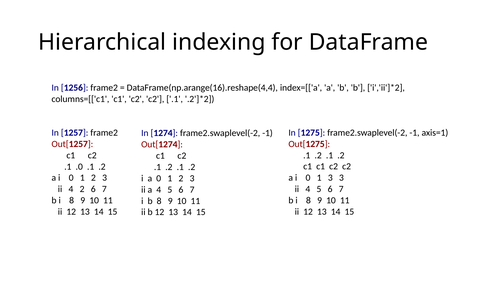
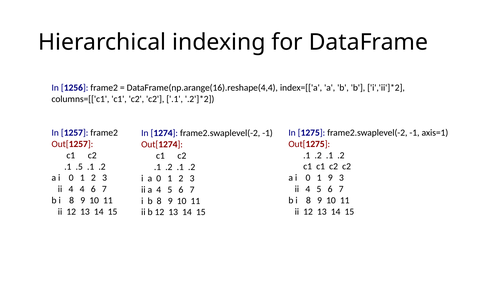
.0: .0 -> .5 (79, 167)
1 3: 3 -> 9 (330, 178)
4 2: 2 -> 4 (82, 189)
